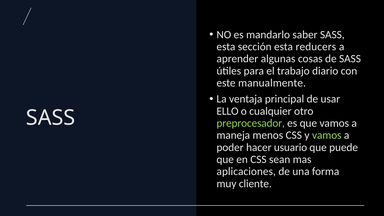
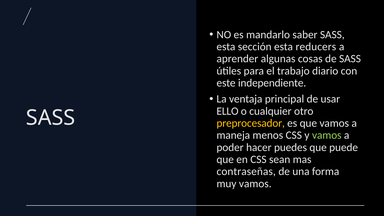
manualmente: manualmente -> independiente (272, 83)
preprocesador colour: light green -> yellow (251, 123)
usuario: usuario -> puedes (291, 147)
aplicaciones: aplicaciones -> contraseñas (246, 171)
muy cliente: cliente -> vamos (255, 184)
